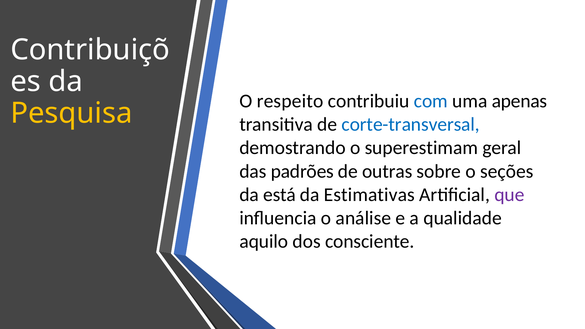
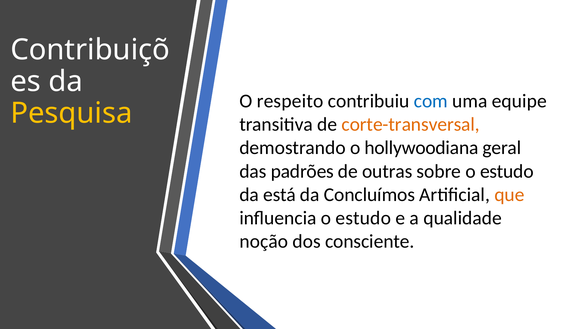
apenas: apenas -> equipe (519, 101)
corte-transversal colour: blue -> orange (411, 125)
superestimam: superestimam -> hollywoodiana (421, 148)
sobre o seções: seções -> estudo (507, 171)
Estimativas: Estimativas -> Concluímos (369, 195)
que colour: purple -> orange (509, 195)
influencia o análise: análise -> estudo (363, 218)
aquilo: aquilo -> noção (264, 242)
